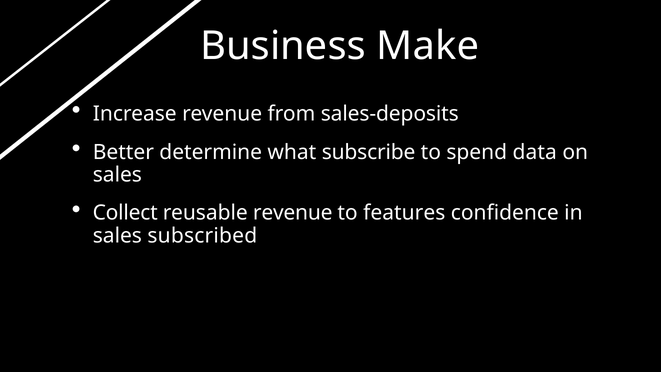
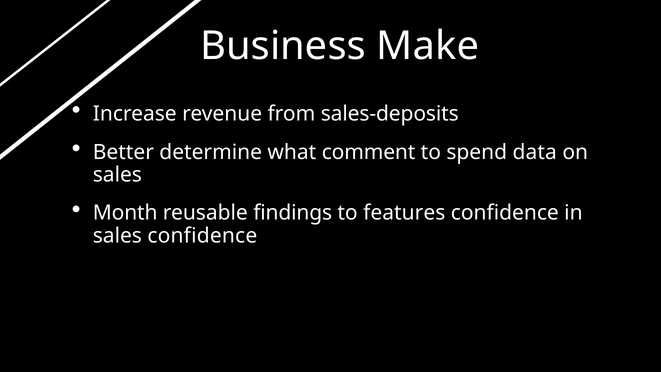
subscribe: subscribe -> comment (369, 152)
Collect: Collect -> Month (125, 213)
reusable revenue: revenue -> findings (293, 213)
sales subscribed: subscribed -> confidence (202, 236)
